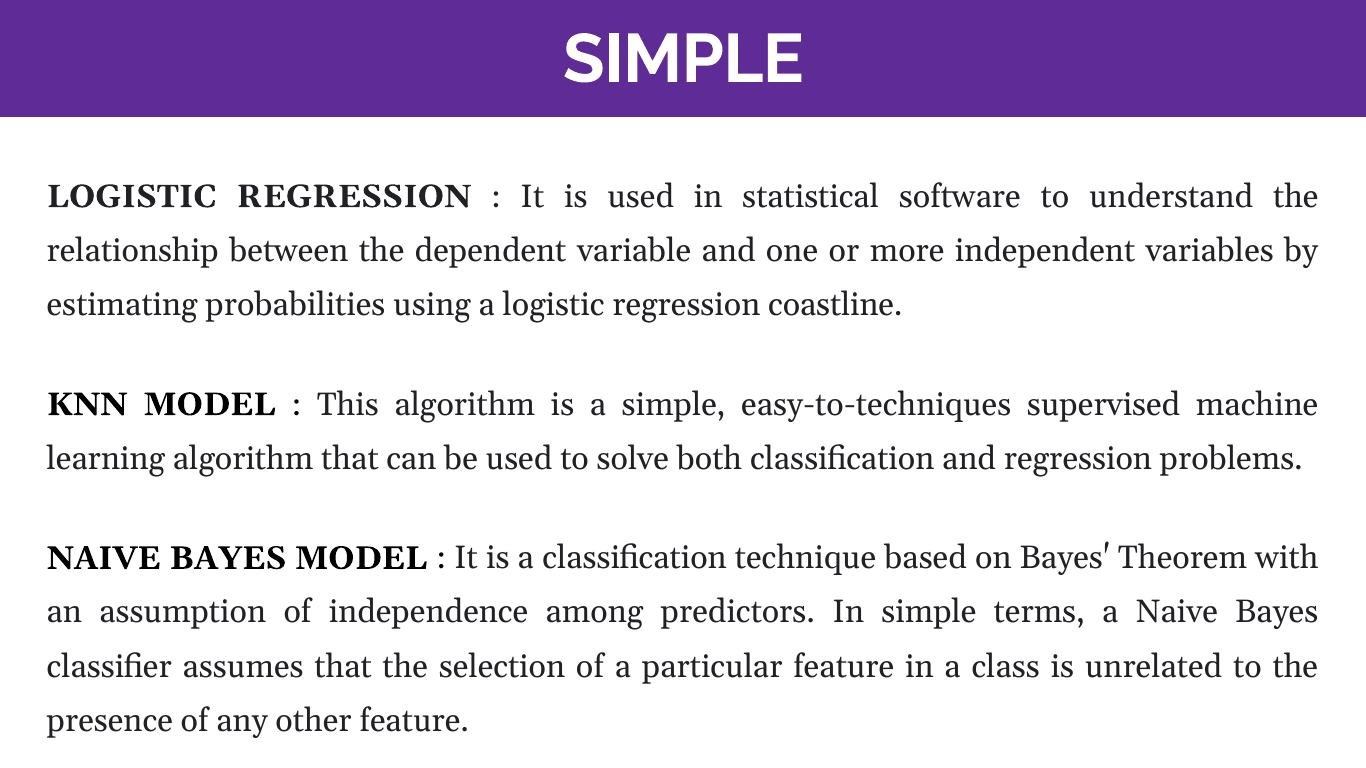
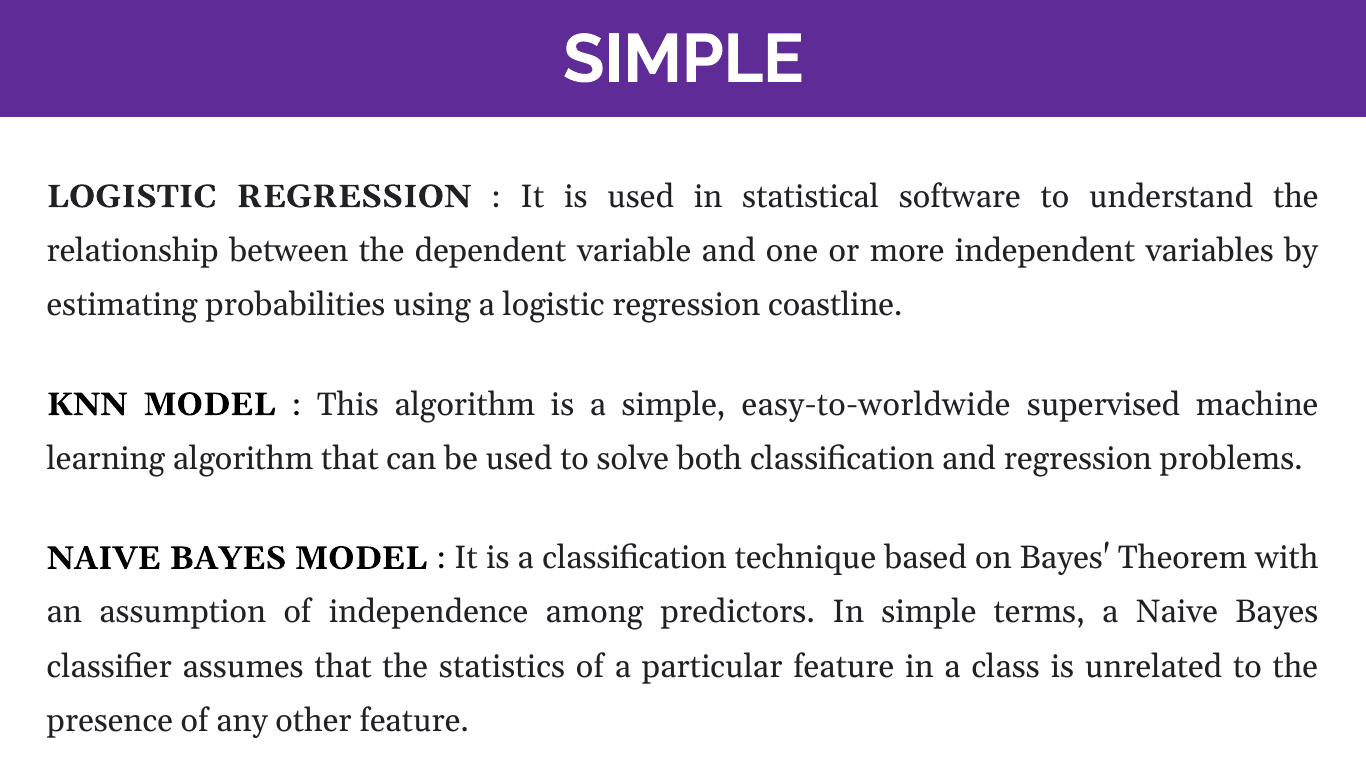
easy-to-techniques: easy-to-techniques -> easy-to-worldwide (876, 405)
selection: selection -> statistics (502, 667)
